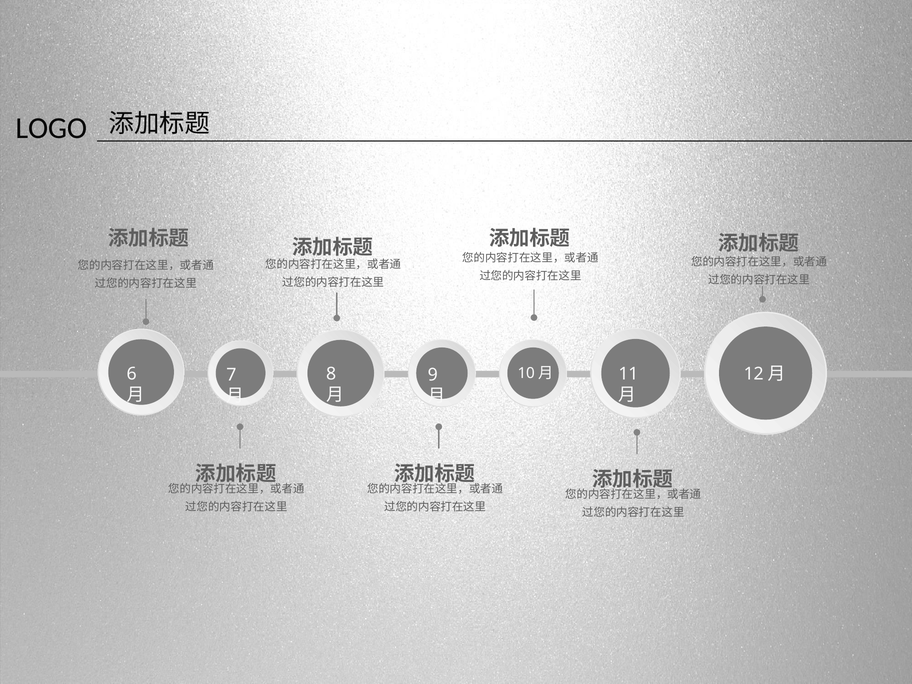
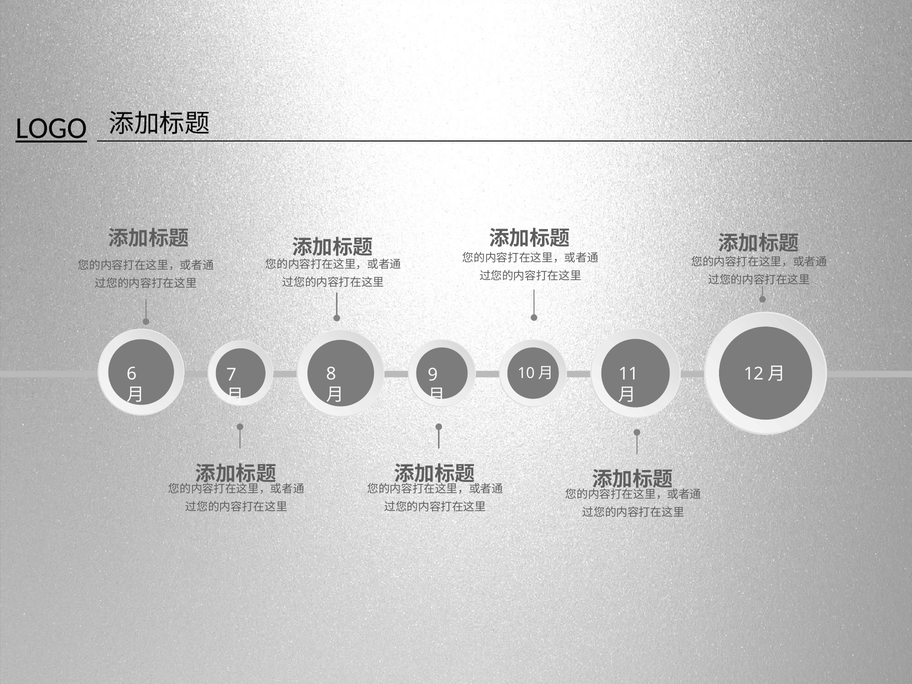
LOGO underline: none -> present (51, 128)
